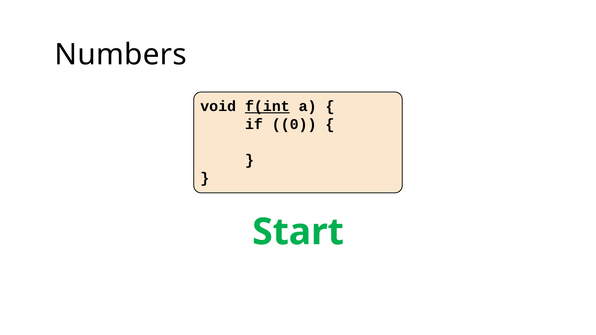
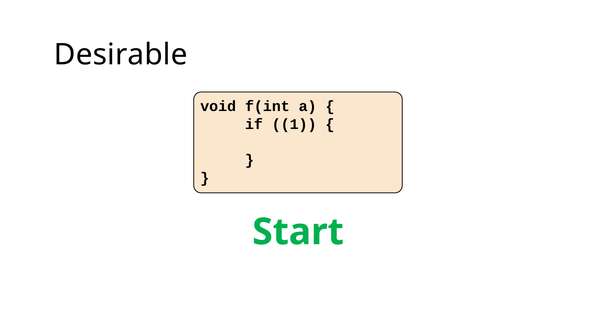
Numbers: Numbers -> Desirable (121, 55)
f(int underline: present -> none (267, 106)
0: 0 -> 1 (294, 124)
